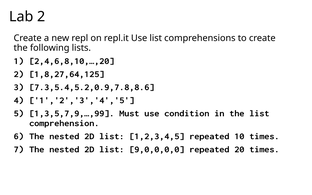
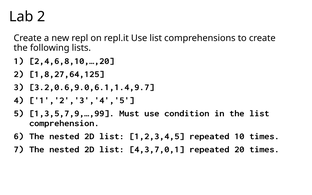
7.3,5.4,5.2,0.9,7.8,8.6: 7.3,5.4,5.2,0.9,7.8,8.6 -> 3.2,0.6,9.0,6.1,1.4,9.7 (92, 87)
9,0,0,0,0: 9,0,0,0,0 -> 4,3,7,0,1 (157, 149)
